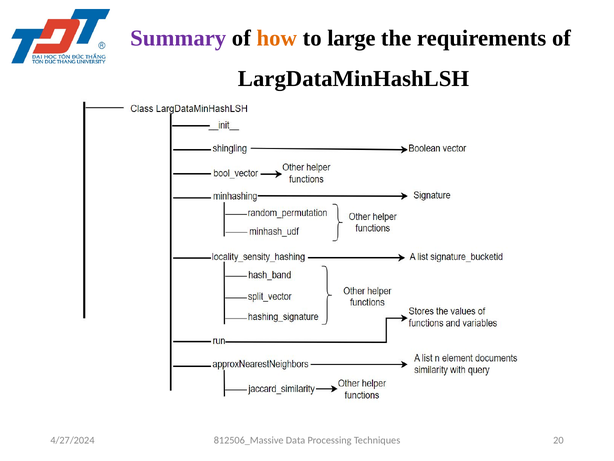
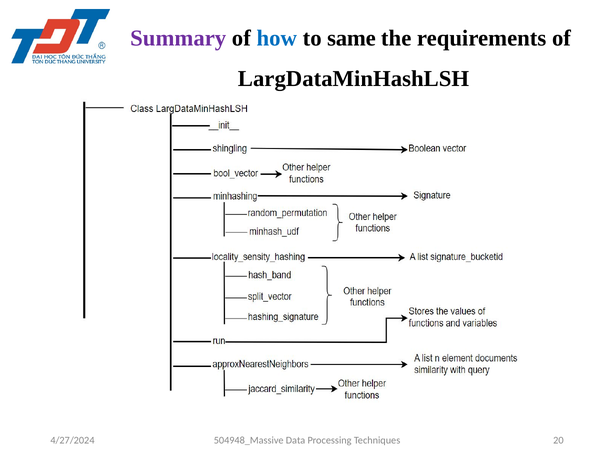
how colour: orange -> blue (277, 38)
large: large -> same (351, 38)
812506_Massive: 812506_Massive -> 504948_Massive (249, 440)
